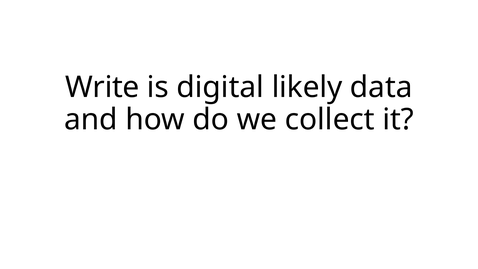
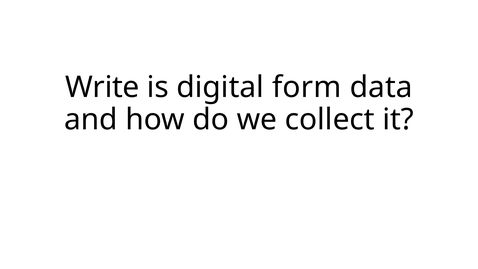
likely: likely -> form (307, 87)
